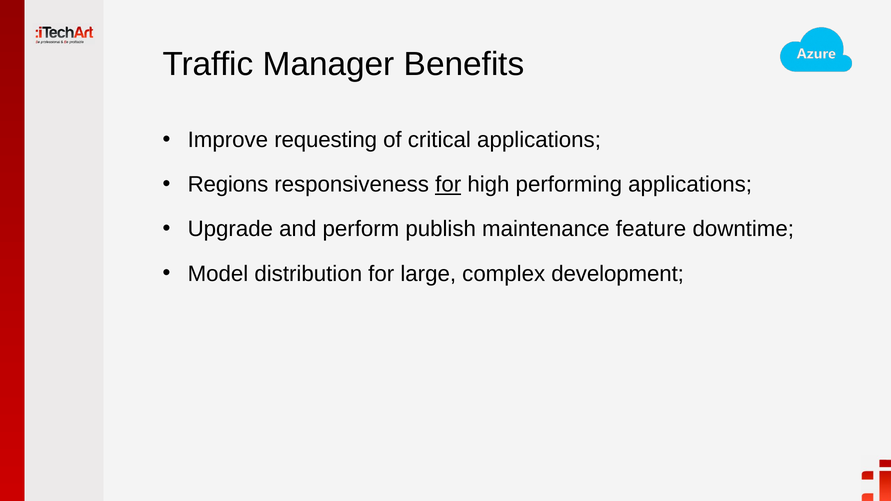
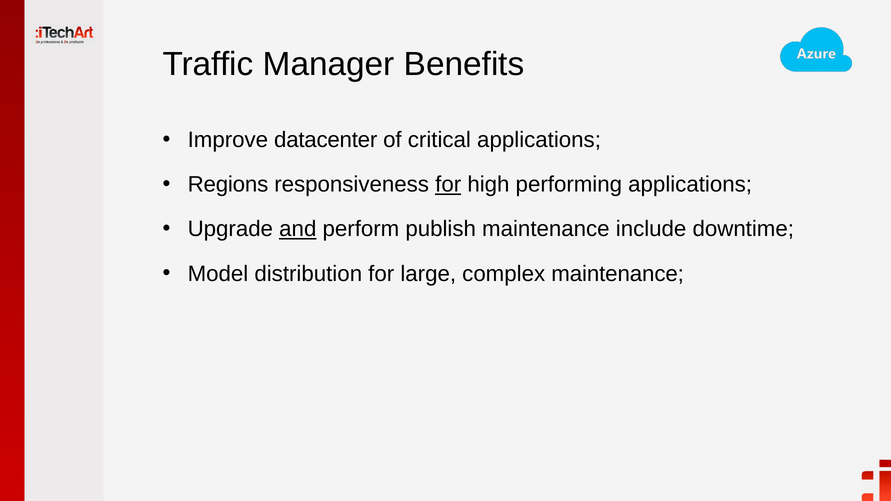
requesting: requesting -> datacenter (326, 140)
and underline: none -> present (298, 229)
feature: feature -> include (651, 229)
complex development: development -> maintenance (618, 274)
